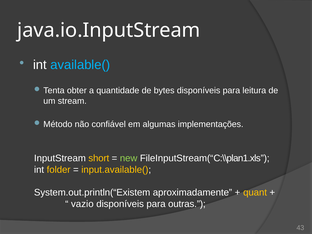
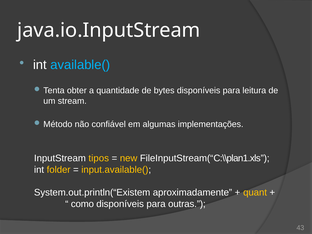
short: short -> tipos (99, 158)
new colour: light green -> yellow (129, 158)
vazio: vazio -> como (82, 204)
